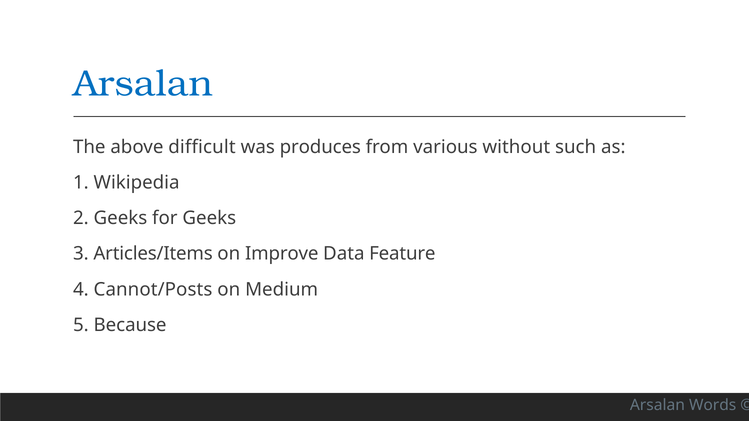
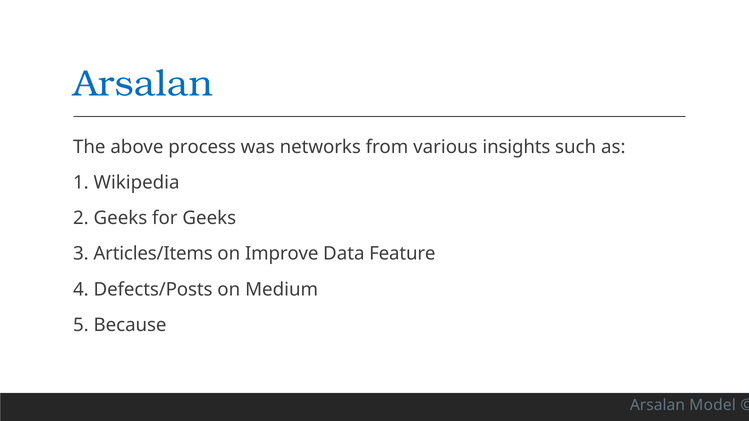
difficult: difficult -> process (202, 147)
produces: produces -> networks (320, 147)
without: without -> insights (516, 147)
Cannot/Posts: Cannot/Posts -> Defects/Posts (153, 290)
Words: Words -> Model (713, 405)
